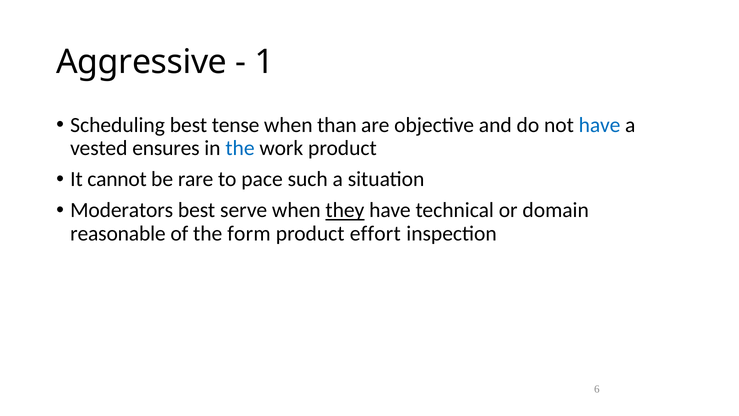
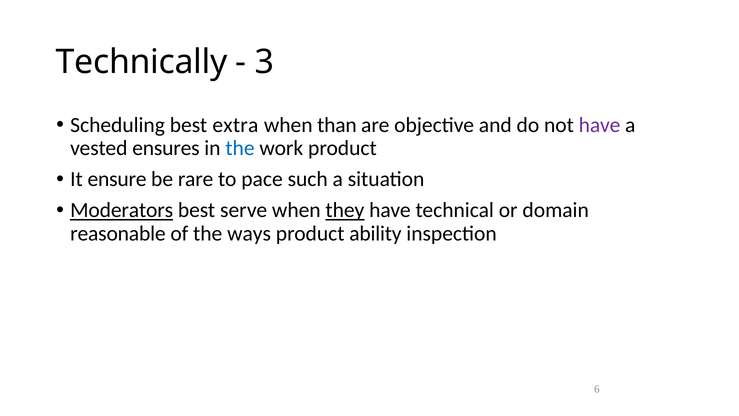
Aggressive: Aggressive -> Technically (142, 62)
1: 1 -> 3 (265, 62)
tense: tense -> extra (235, 125)
have colour: blue -> purple (600, 125)
cannot: cannot -> ensure (117, 179)
Moderators underline: none -> present (122, 210)
form: form -> ways (249, 233)
effort: effort -> ability (375, 233)
